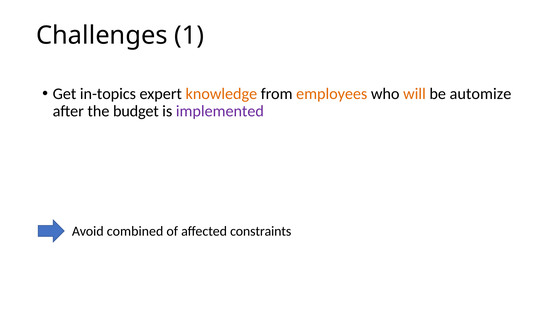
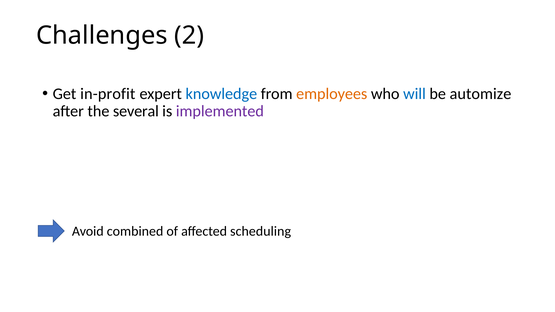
1: 1 -> 2 (189, 35)
in-topics: in-topics -> in-profit (108, 94)
knowledge colour: orange -> blue (221, 94)
will colour: orange -> blue (414, 94)
budget: budget -> several (136, 111)
constraints: constraints -> scheduling (261, 231)
